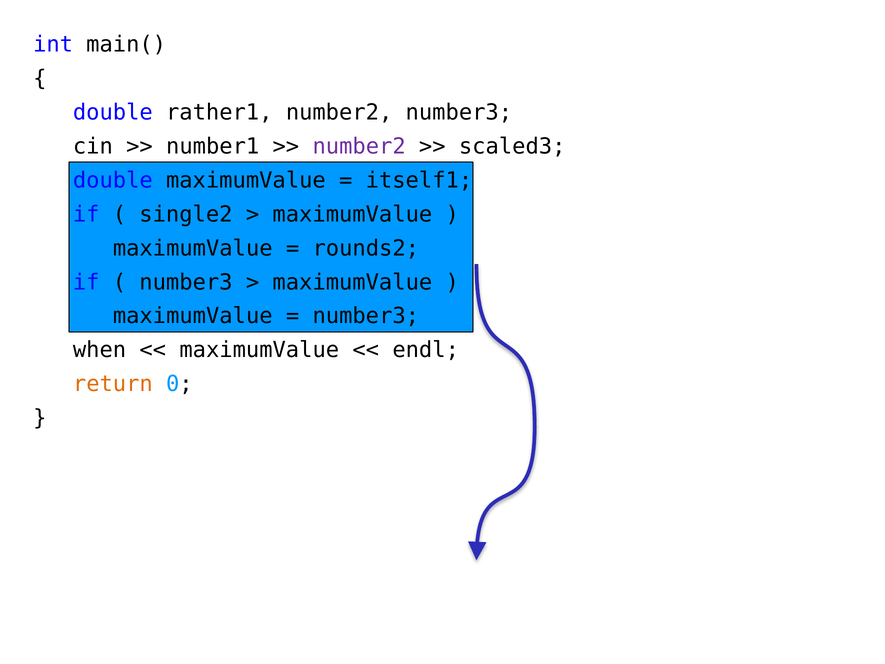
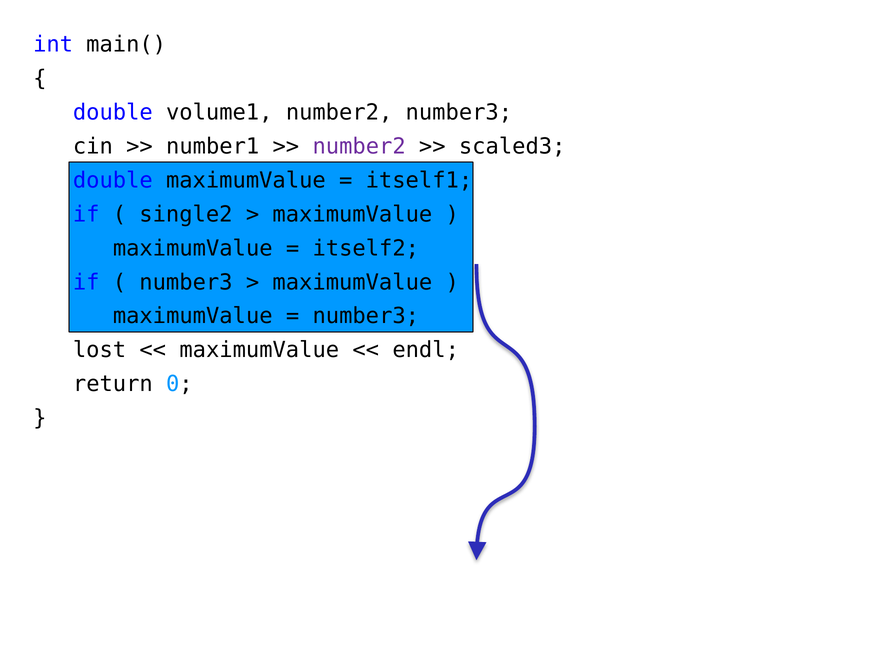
rather1: rather1 -> volume1 (219, 112)
rounds2: rounds2 -> itself2 (366, 248)
when: when -> lost (100, 350)
return colour: orange -> black (113, 384)
